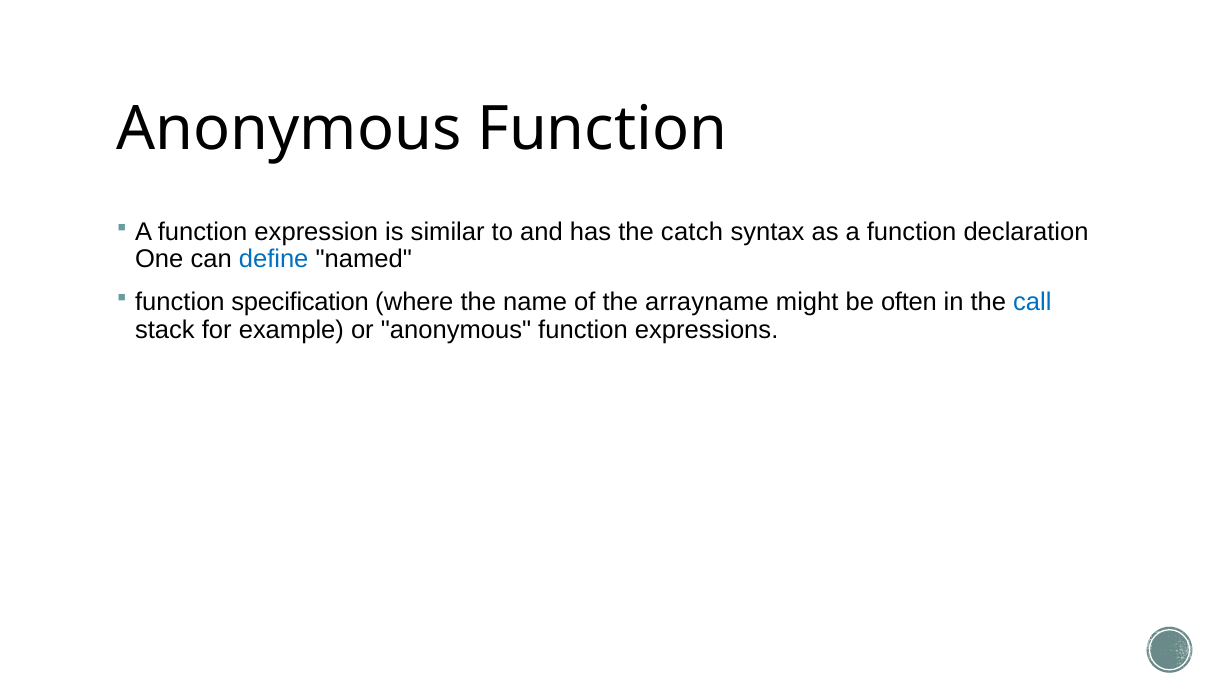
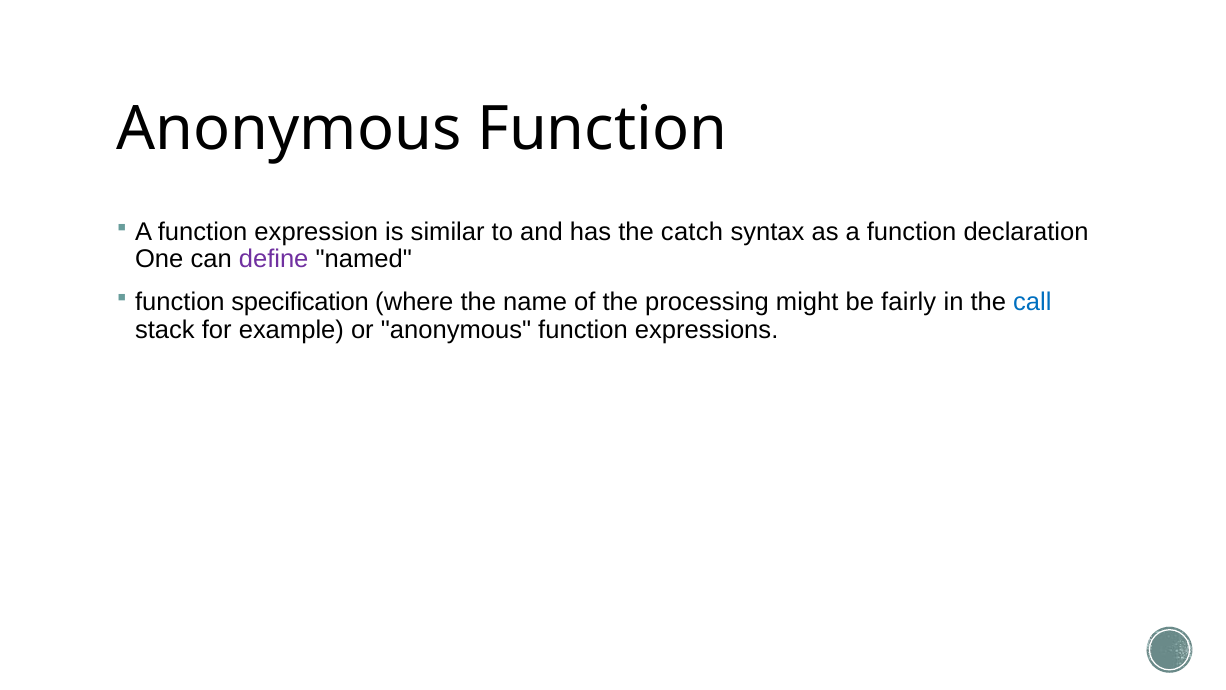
define colour: blue -> purple (274, 259)
arrayname: arrayname -> processing (707, 302)
often: often -> fairly (909, 302)
